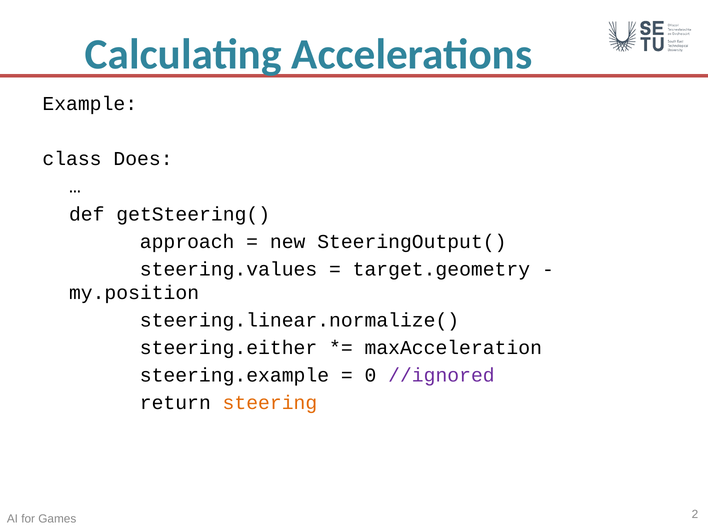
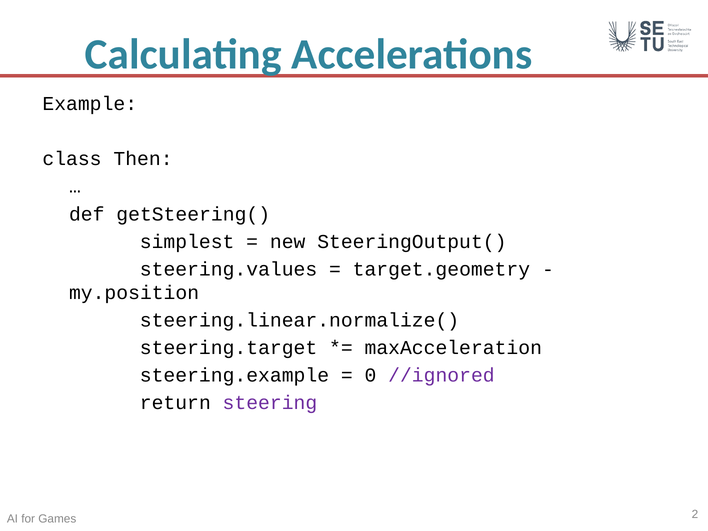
Does: Does -> Then (143, 159)
approach: approach -> simplest (187, 242)
steering.either: steering.either -> steering.target (229, 348)
steering colour: orange -> purple (270, 403)
